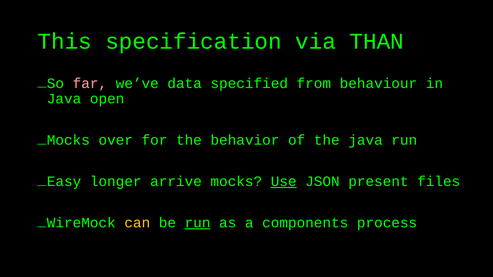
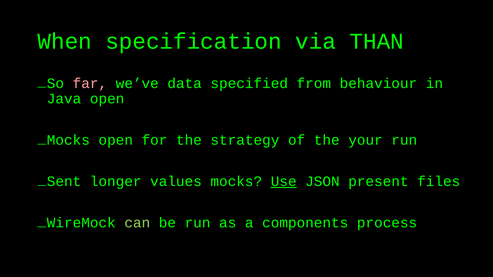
This: This -> When (65, 41)
Mocks over: over -> open (116, 140)
behavior: behavior -> strategy (245, 140)
the java: java -> your (366, 140)
Easy: Easy -> Sent (64, 182)
arrive: arrive -> values (176, 182)
can colour: yellow -> light green (137, 223)
run underline: present -> none (198, 223)
